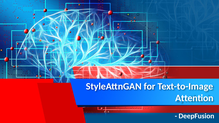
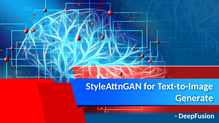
Attention: Attention -> Generate (194, 98)
